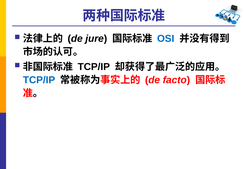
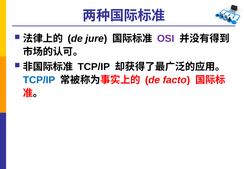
OSI colour: blue -> purple (166, 39)
